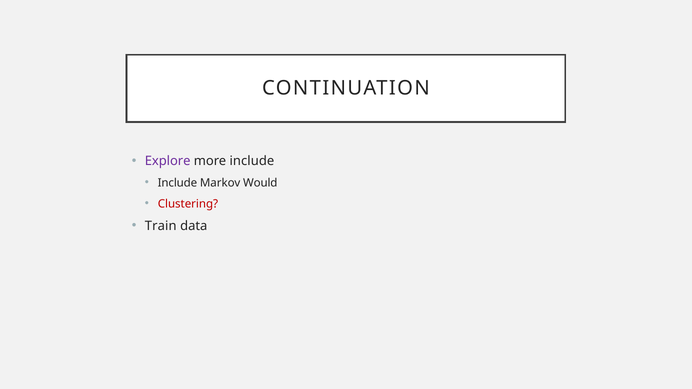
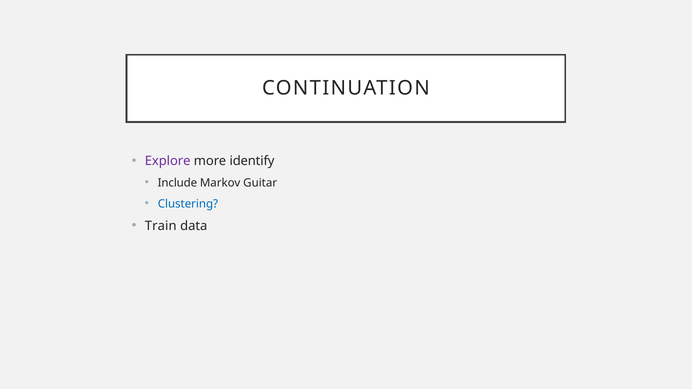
more include: include -> identify (252, 161)
Would: Would -> Guitar (260, 183)
Clustering colour: red -> blue (188, 204)
